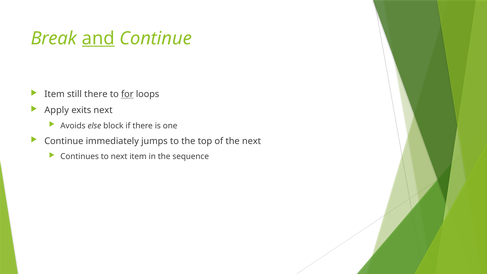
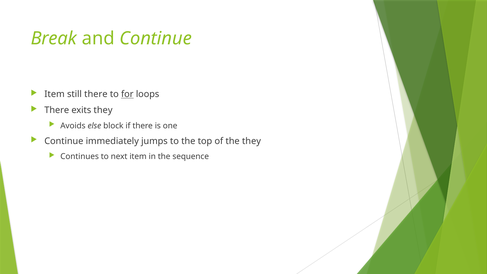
and underline: present -> none (98, 38)
Apply: Apply -> There (57, 110)
exits next: next -> they (103, 110)
the next: next -> they (251, 141)
